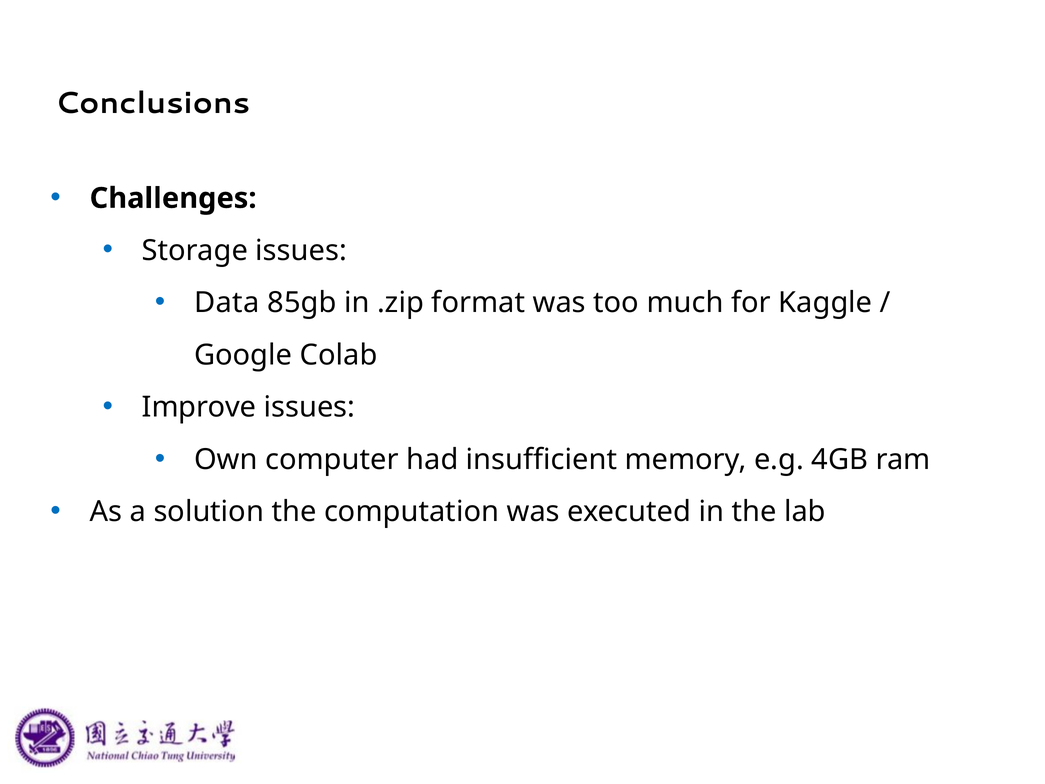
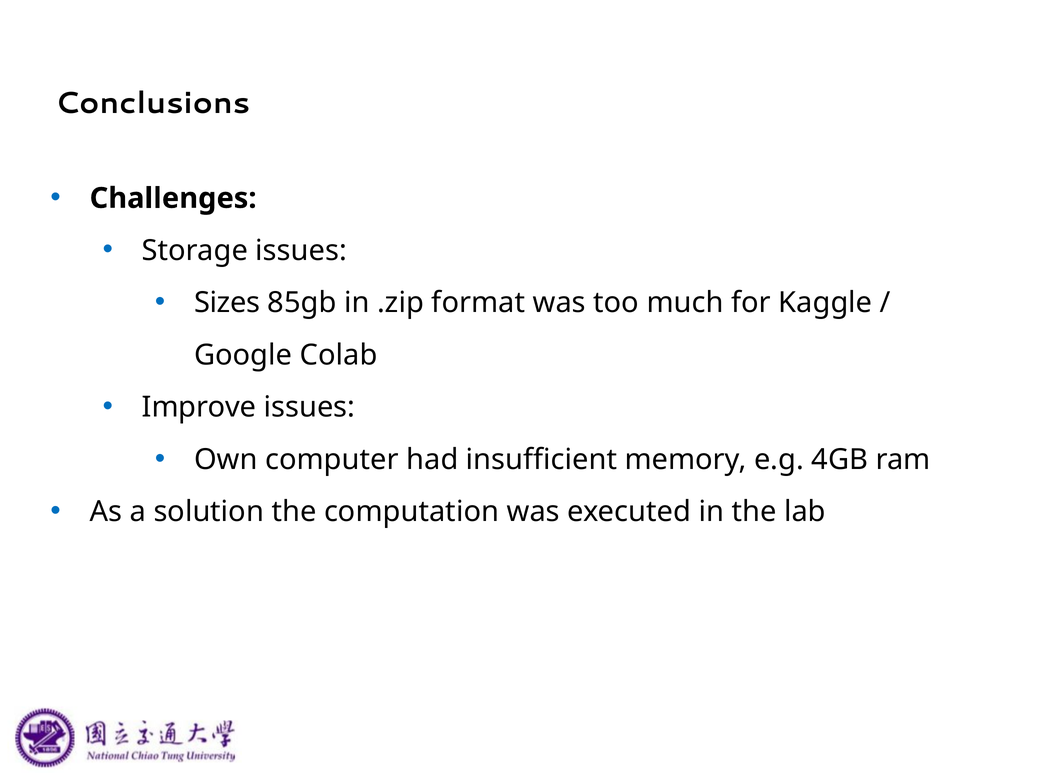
Data: Data -> Sizes (227, 303)
